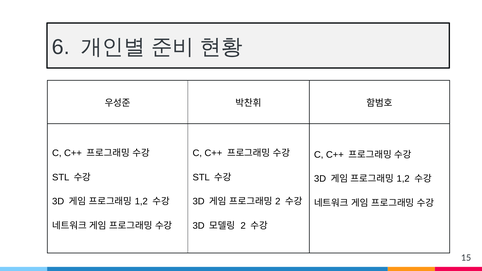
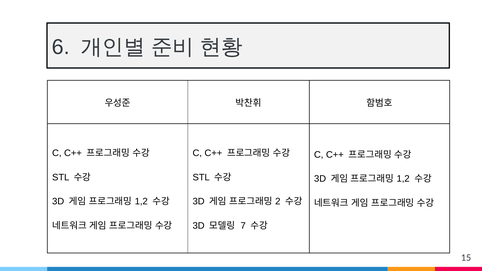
2: 2 -> 7 (243, 226)
